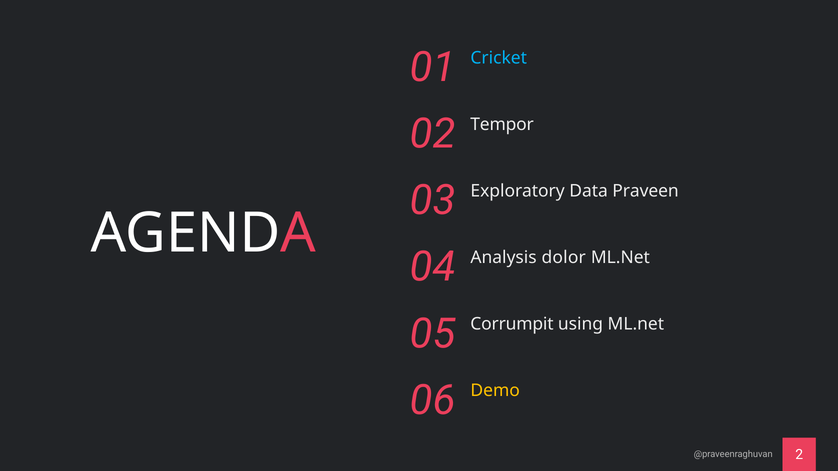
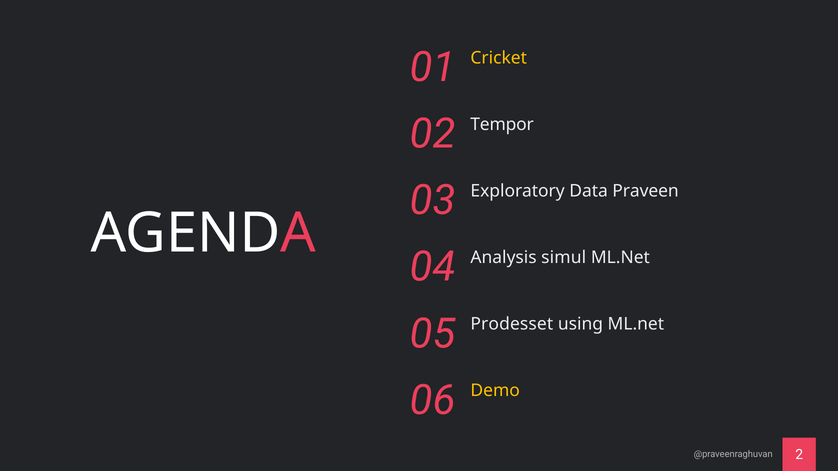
Cricket colour: light blue -> yellow (499, 58)
dolor: dolor -> simul (564, 258)
Corrumpit: Corrumpit -> Prodesset (512, 324)
